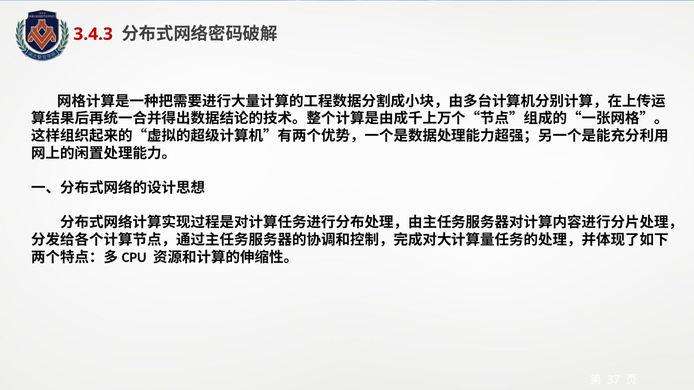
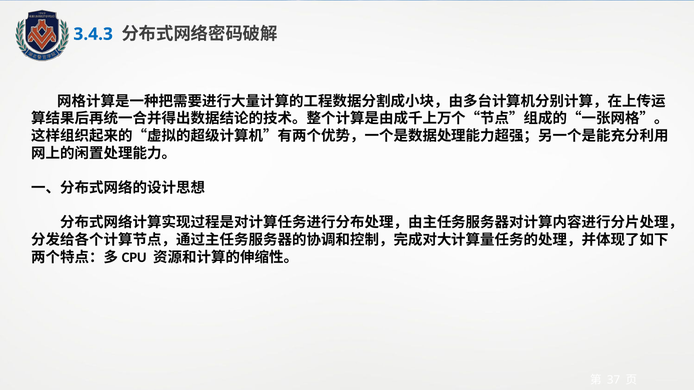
3.4.3 colour: red -> blue (93, 34)
